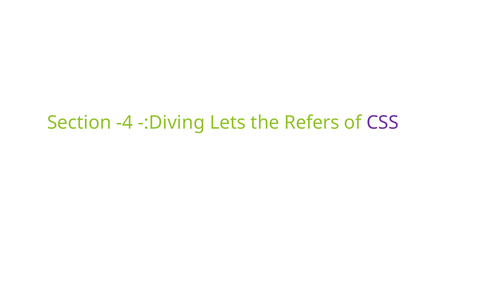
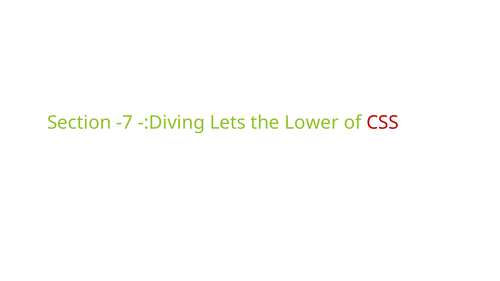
-4: -4 -> -7 (125, 123)
Refers: Refers -> Lower (312, 123)
CSS colour: purple -> red (383, 123)
